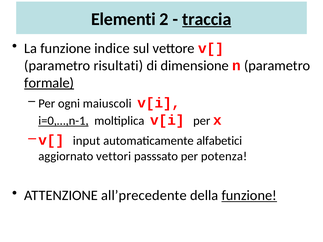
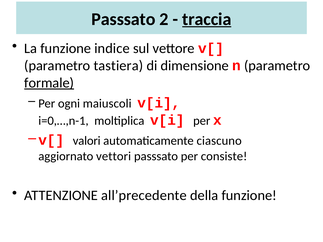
Elementi: Elementi -> Passsato (123, 19)
risultati: risultati -> tastiera (118, 66)
i=0,…,n-1 underline: present -> none (63, 121)
input: input -> valori (87, 141)
alfabetici: alfabetici -> ciascuno (219, 141)
potenza: potenza -> consiste (224, 156)
funzione underline: present -> none (249, 196)
